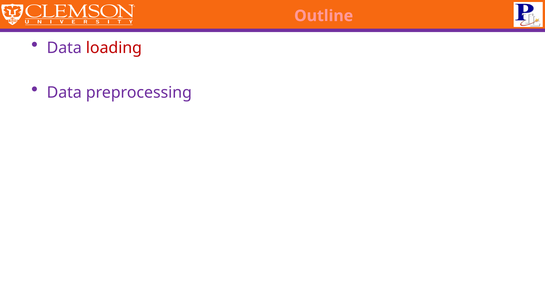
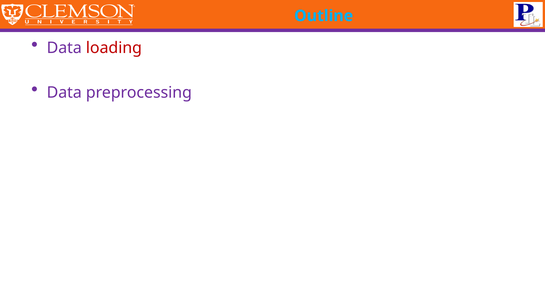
Outline colour: pink -> light blue (324, 16)
